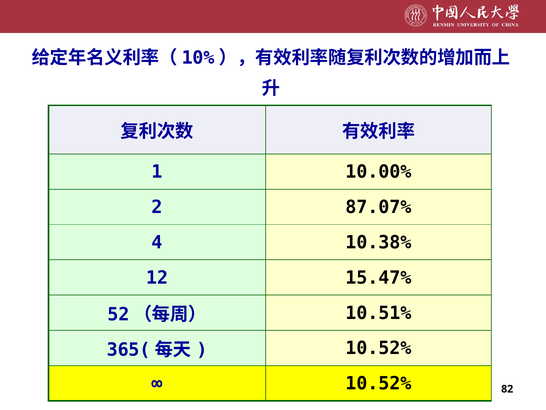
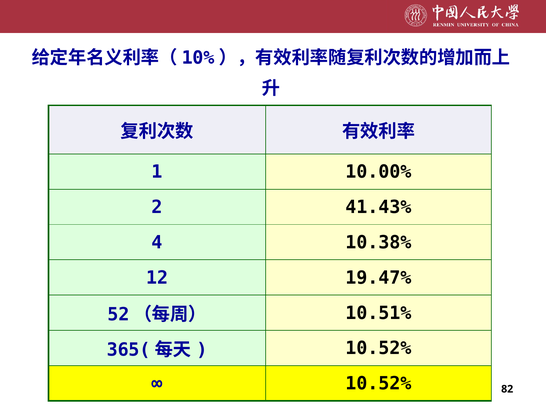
87.07%: 87.07% -> 41.43% (379, 207)
15.47%: 15.47% -> 19.47% (379, 277)
